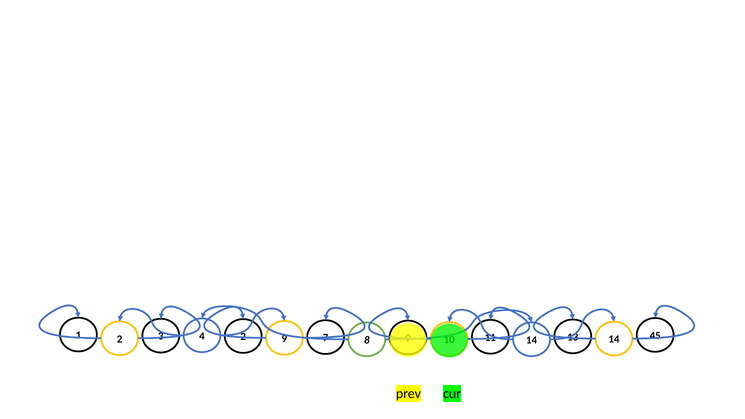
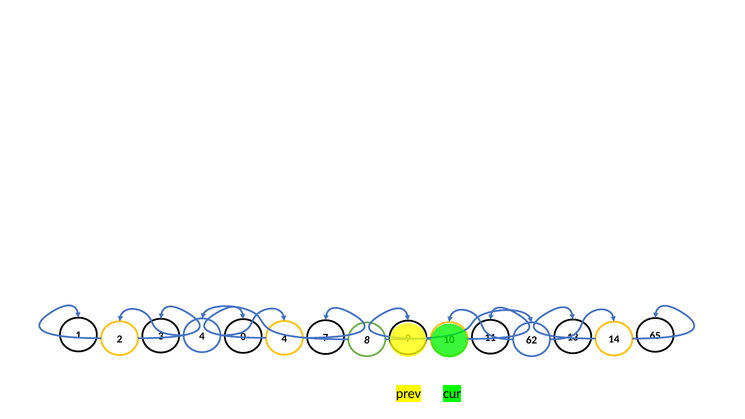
3 2: 2 -> 0 (243, 337)
4 14: 14 -> 62 (532, 340)
45: 45 -> 65 (655, 336)
2 9: 9 -> 4 (284, 339)
